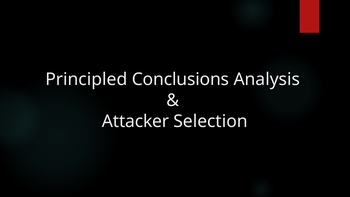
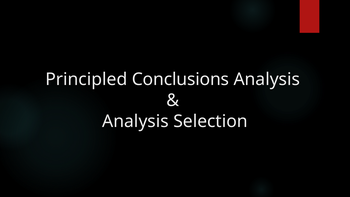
Attacker: Attacker -> Analysis (135, 121)
